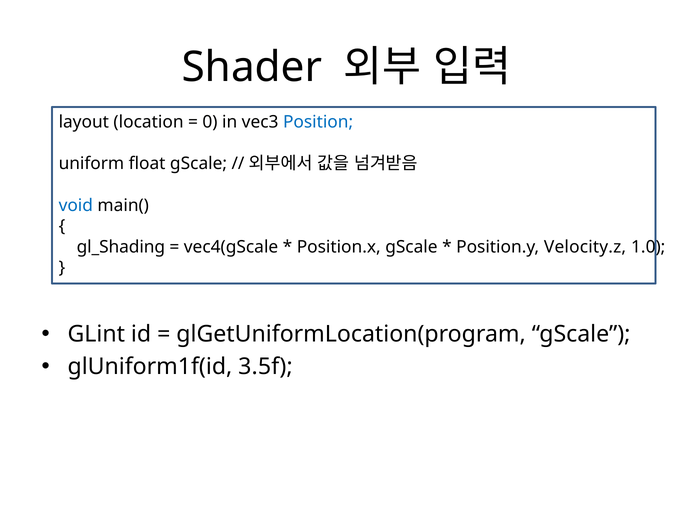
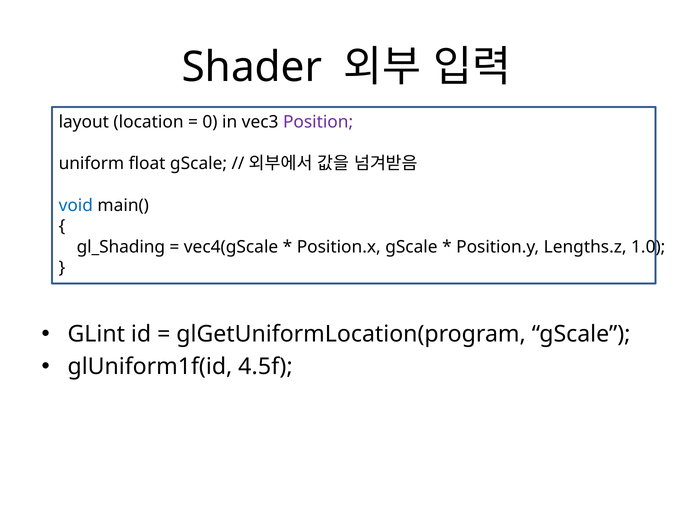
Position colour: blue -> purple (318, 122)
Velocity.z: Velocity.z -> Lengths.z (585, 247)
3.5f: 3.5f -> 4.5f (265, 367)
